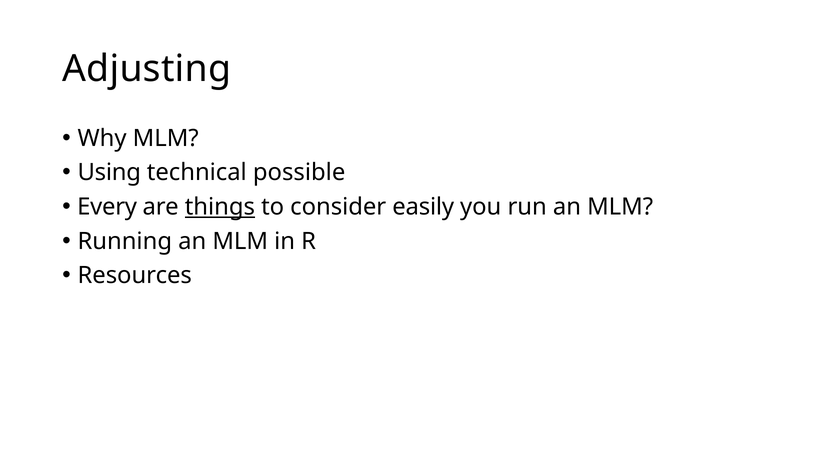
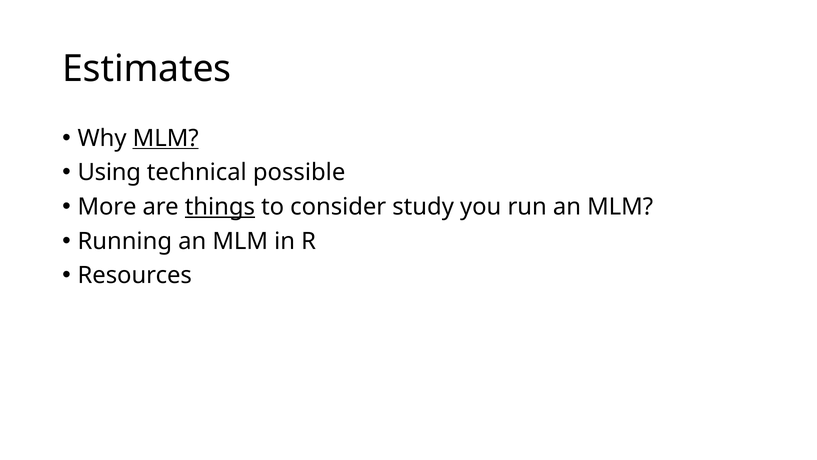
Adjusting: Adjusting -> Estimates (147, 69)
MLM underline: none -> present (166, 138)
Every: Every -> More (107, 207)
easily: easily -> study (423, 207)
